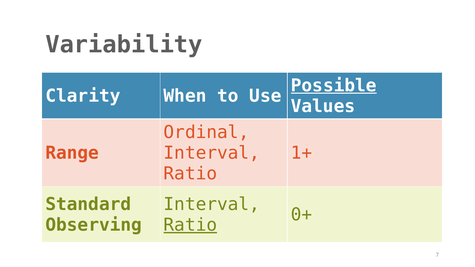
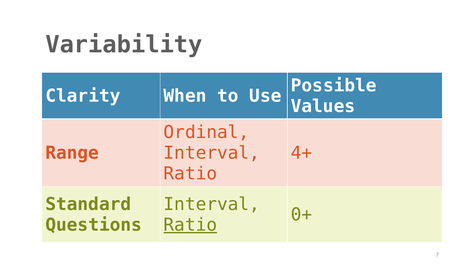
Possible underline: present -> none (334, 86)
1+: 1+ -> 4+ (302, 153)
Observing: Observing -> Questions (94, 225)
